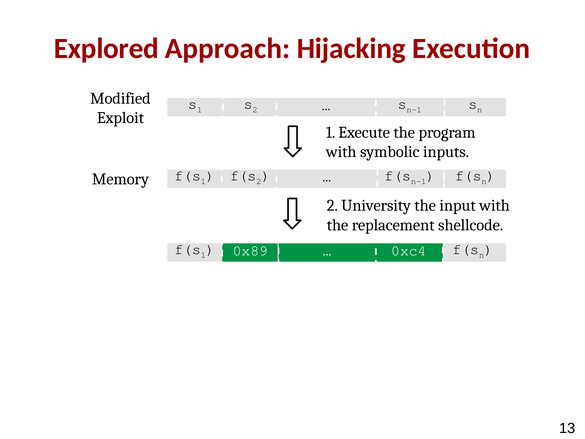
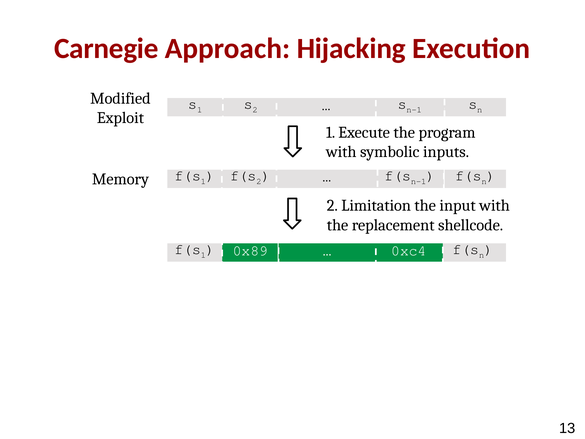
Explored: Explored -> Carnegie (106, 48)
University: University -> Limitation (376, 205)
